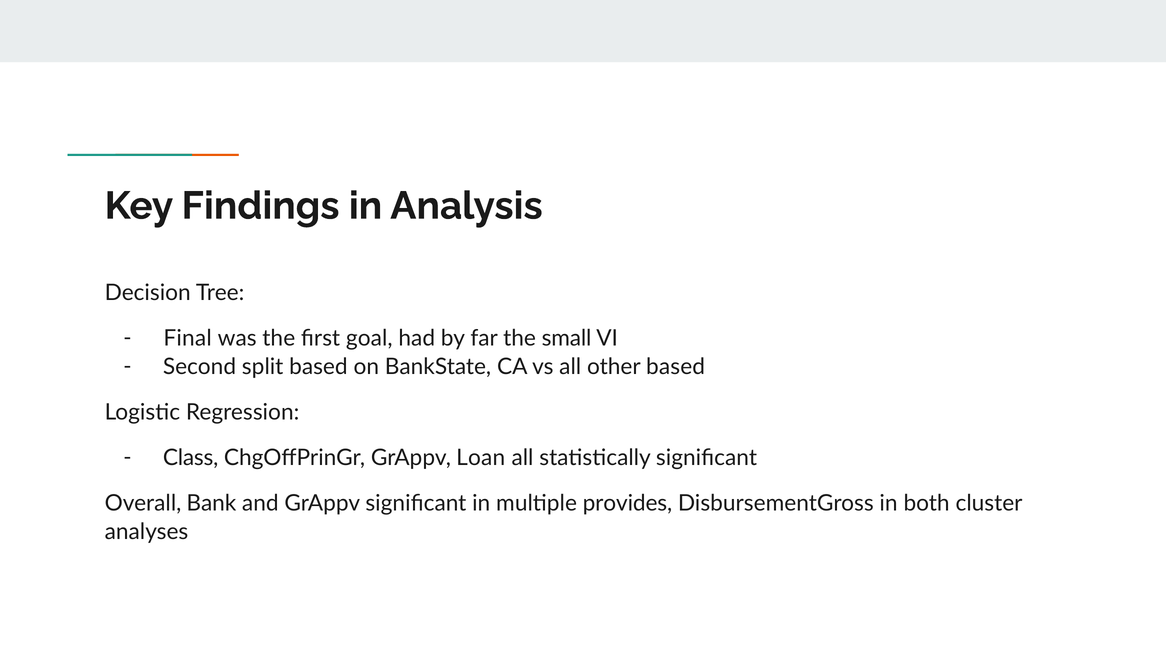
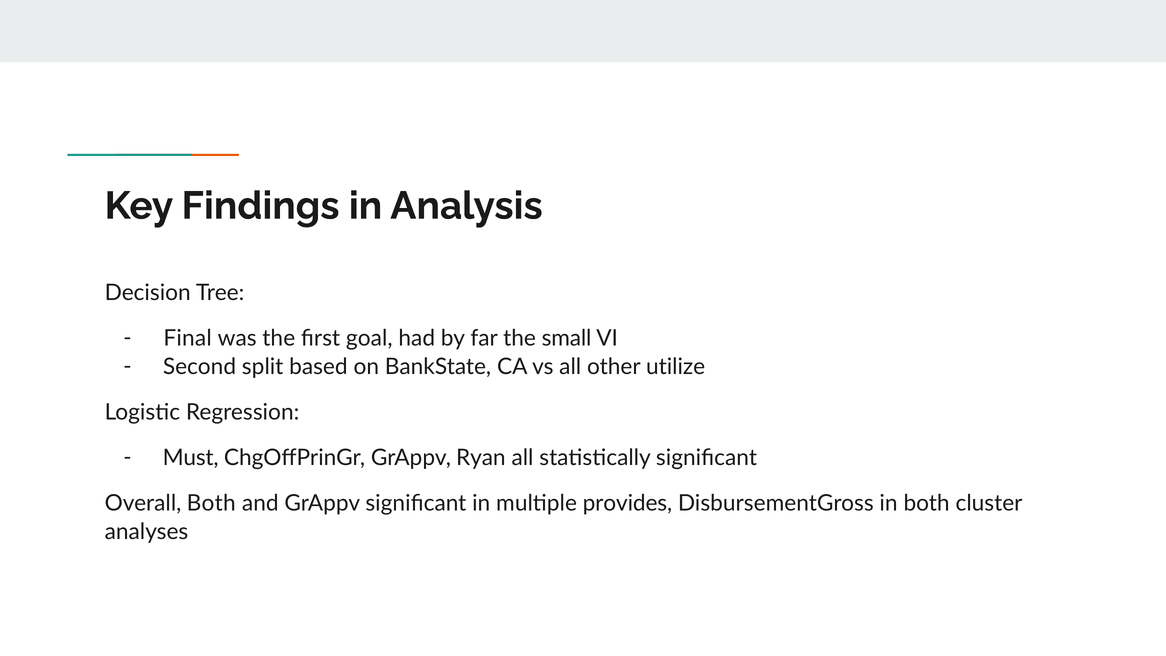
other based: based -> utilize (676, 367)
Class: Class -> Must (191, 458)
Loan: Loan -> Ryan (481, 458)
Overall Bank: Bank -> Both (211, 503)
